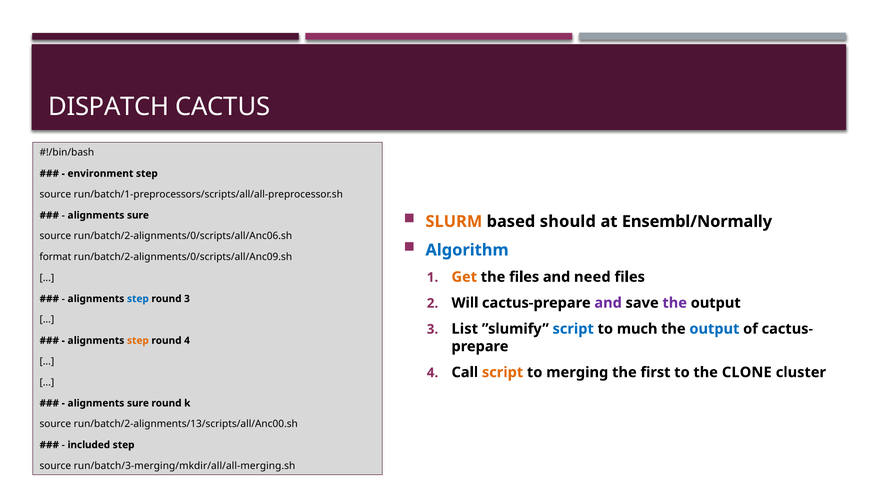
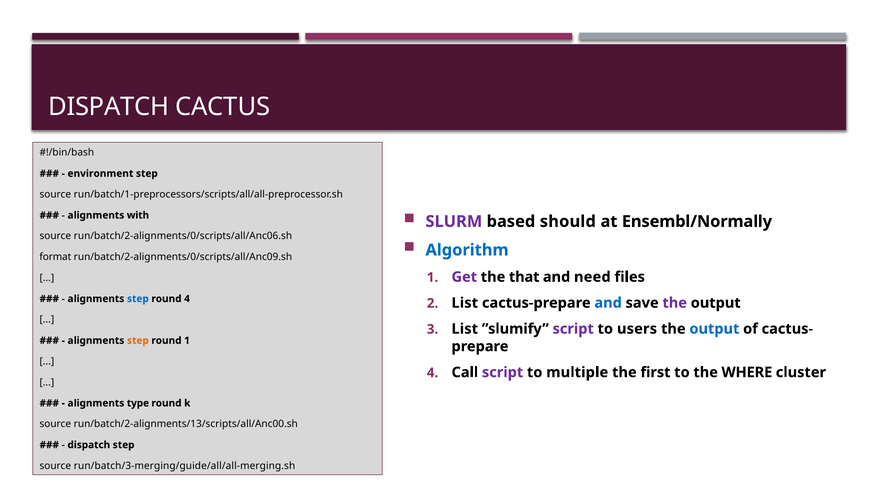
SLURM colour: orange -> purple (454, 221)
sure: sure -> with (138, 215)
Get colour: orange -> purple (464, 277)
the files: files -> that (524, 277)
round 3: 3 -> 4 (187, 299)
2 Will: Will -> List (465, 303)
and colour: purple -> blue (608, 303)
script colour: blue -> purple (573, 329)
much: much -> users (637, 329)
round 4: 4 -> 1 (187, 340)
script colour: orange -> purple (503, 372)
merging: merging -> multiple (577, 372)
CLONE: CLONE -> WHERE (747, 372)
sure: sure -> type (138, 403)
included: included -> dispatch (89, 445)
run/batch/3-merging/mkdir/all/all-merging.sh: run/batch/3-merging/mkdir/all/all-merging.sh -> run/batch/3-merging/guide/all/all-merging.sh (185, 466)
